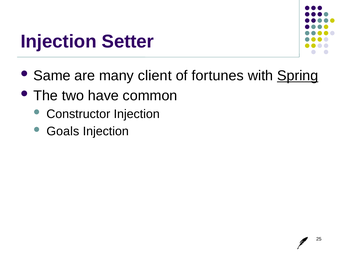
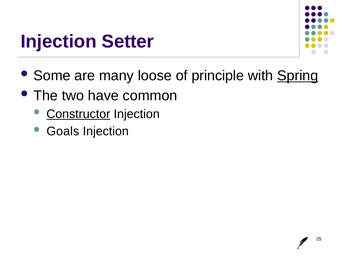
Same: Same -> Some (52, 76)
client: client -> loose (155, 76)
fortunes: fortunes -> principle (218, 76)
Constructor underline: none -> present (78, 114)
